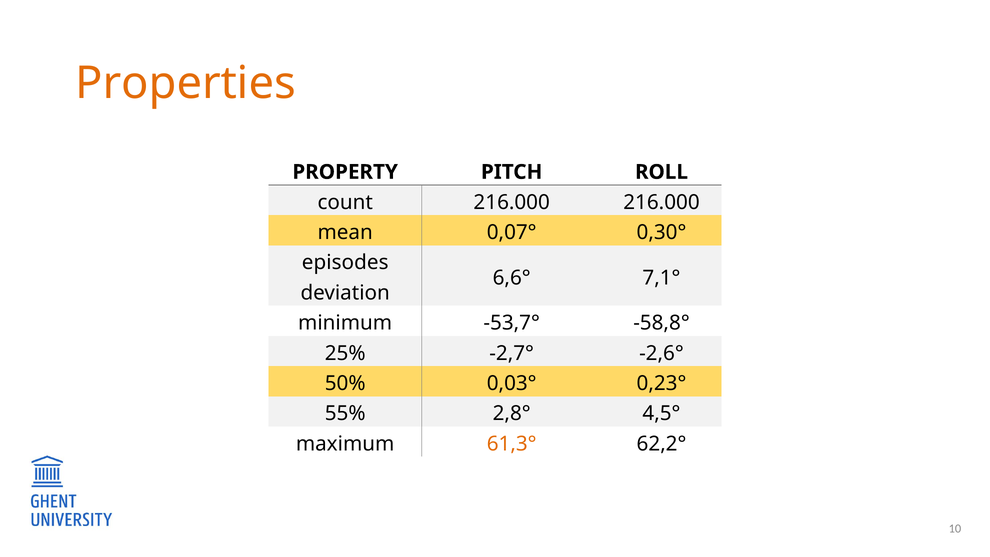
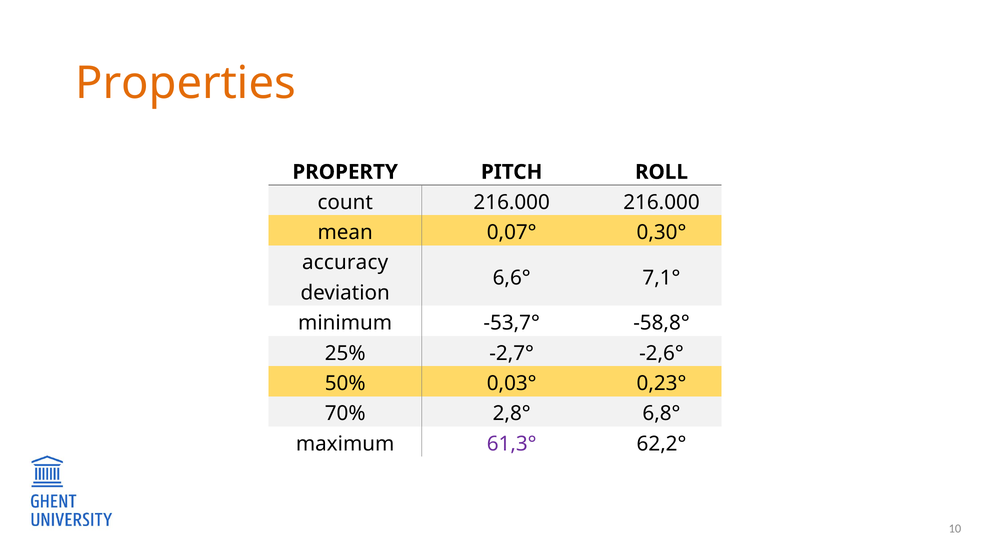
episodes: episodes -> accuracy (345, 263)
55%: 55% -> 70% (345, 414)
4,5°: 4,5° -> 6,8° (661, 414)
61,3° colour: orange -> purple (512, 444)
